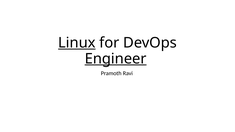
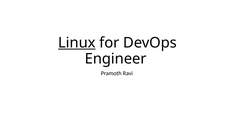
Engineer underline: present -> none (116, 59)
